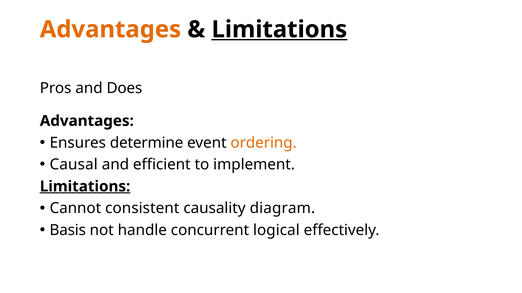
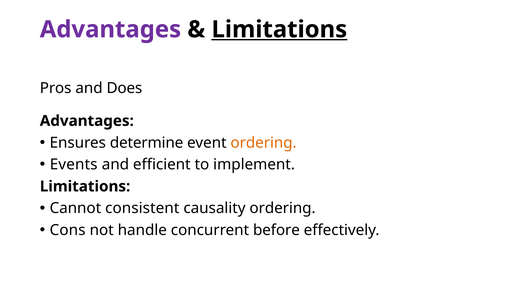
Advantages colour: orange -> purple (110, 29)
Causal: Causal -> Events (74, 165)
Limitations underline: present -> none (85, 187)
causality diagram: diagram -> ordering (283, 209)
Basis: Basis -> Cons (68, 231)
logical: logical -> before (276, 231)
